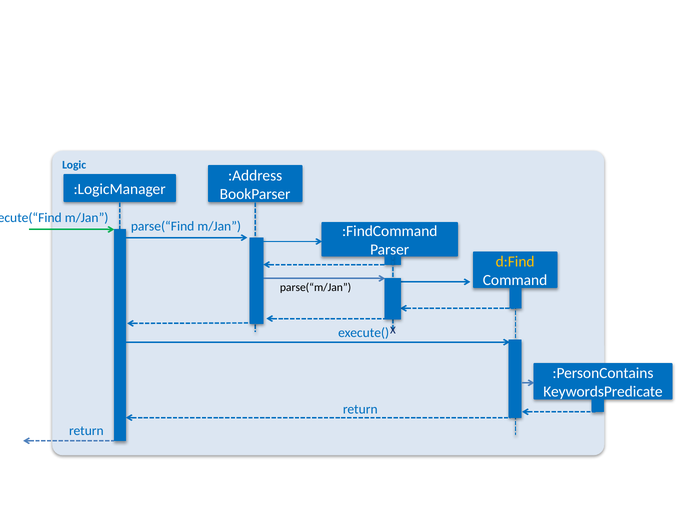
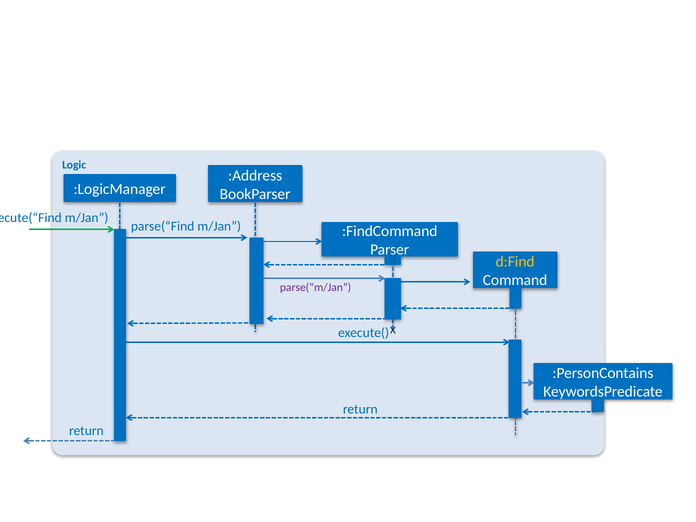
parse(“m/Jan colour: black -> purple (316, 287)
